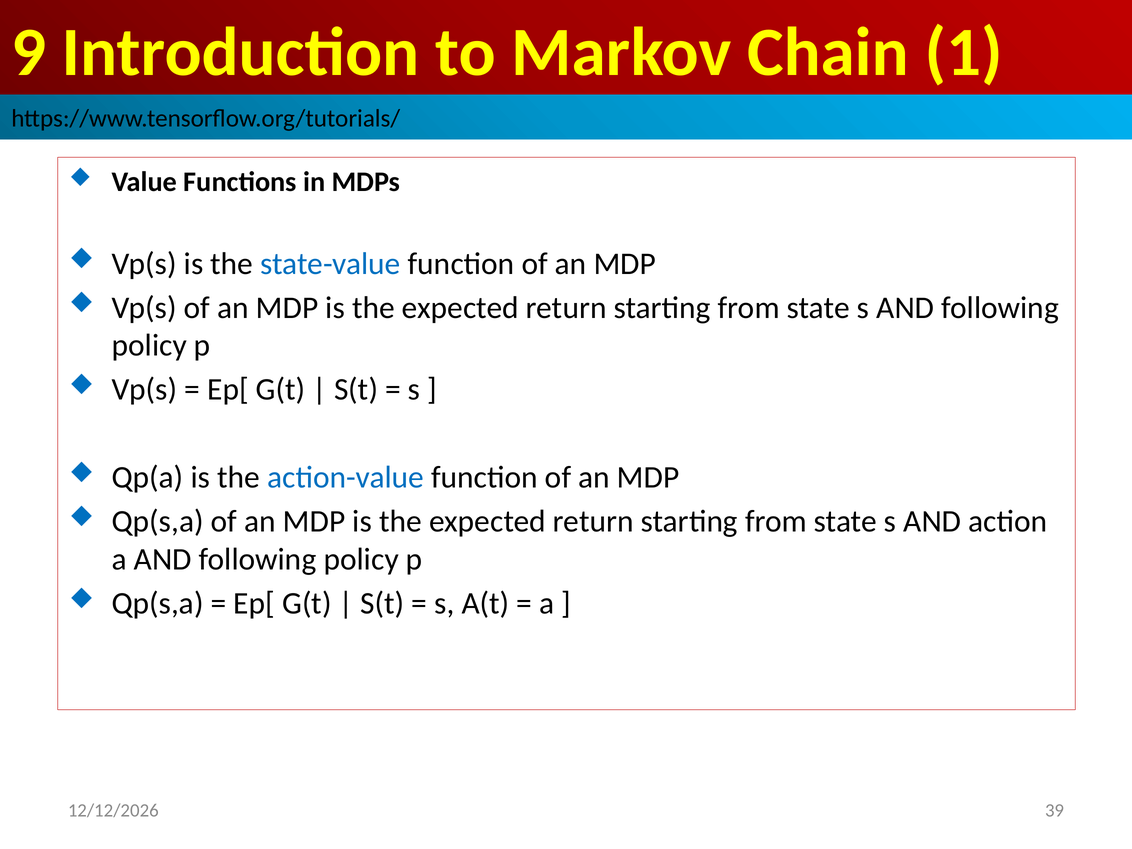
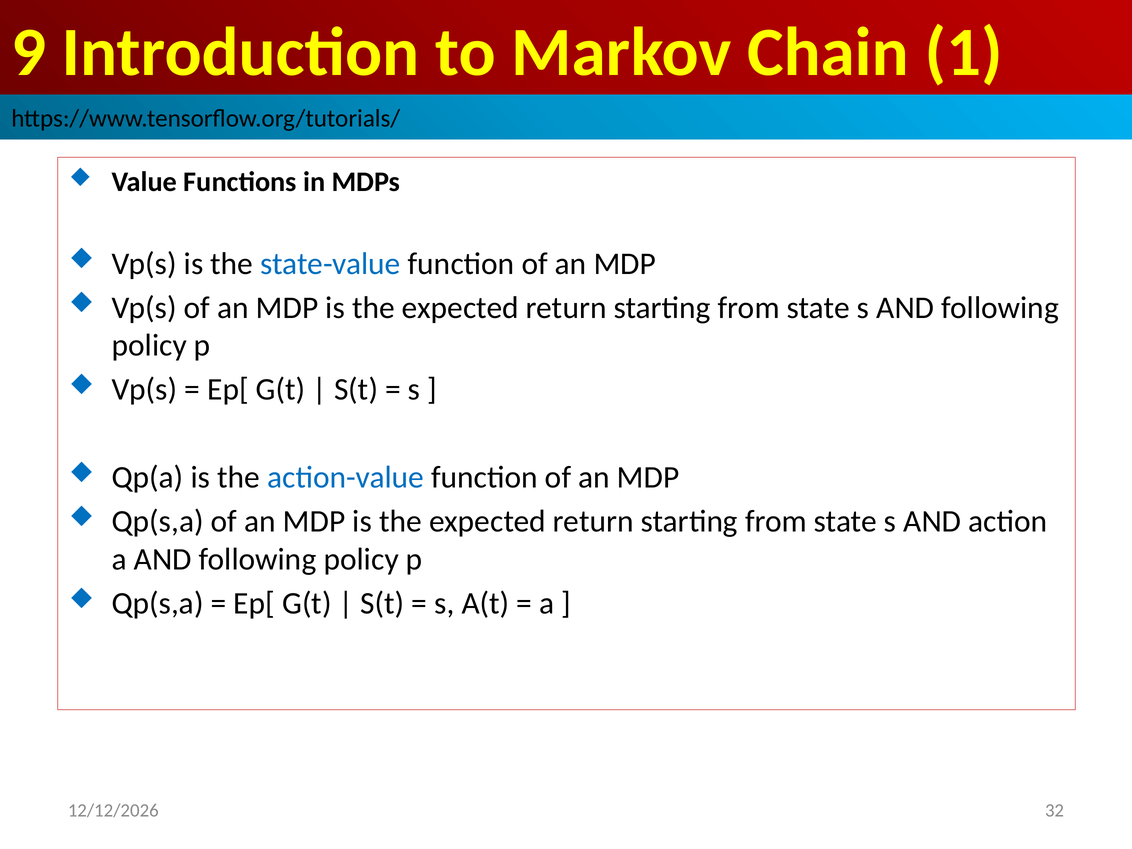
39: 39 -> 32 (1055, 811)
